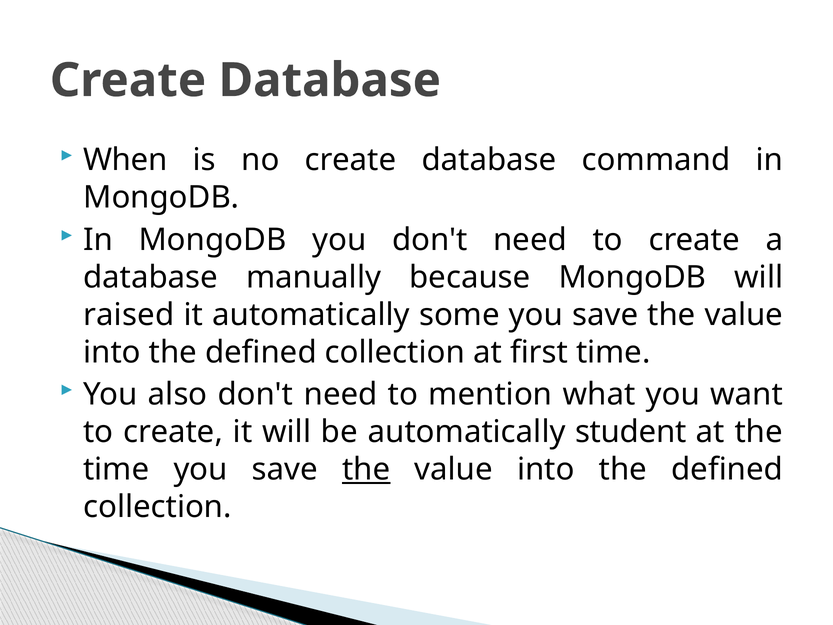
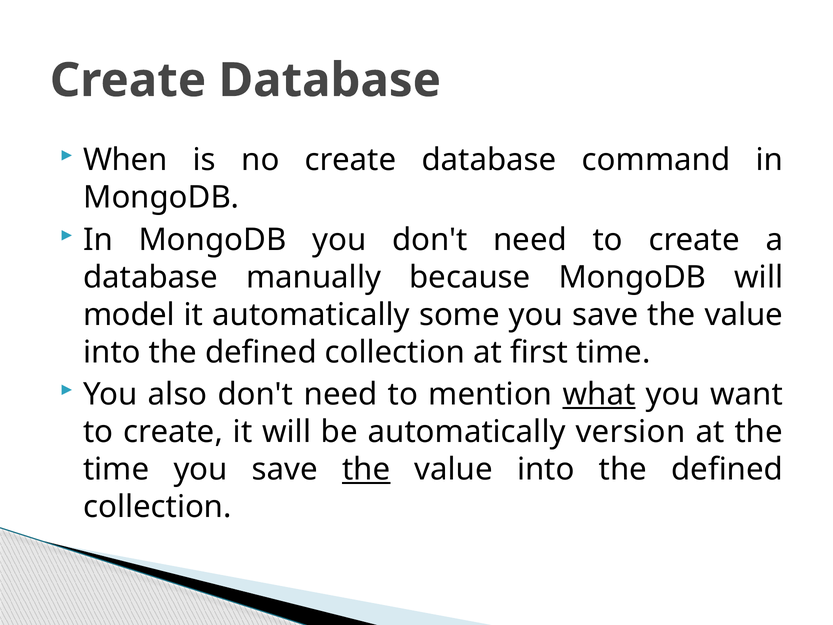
raised: raised -> model (129, 315)
what underline: none -> present (599, 394)
student: student -> version (631, 432)
